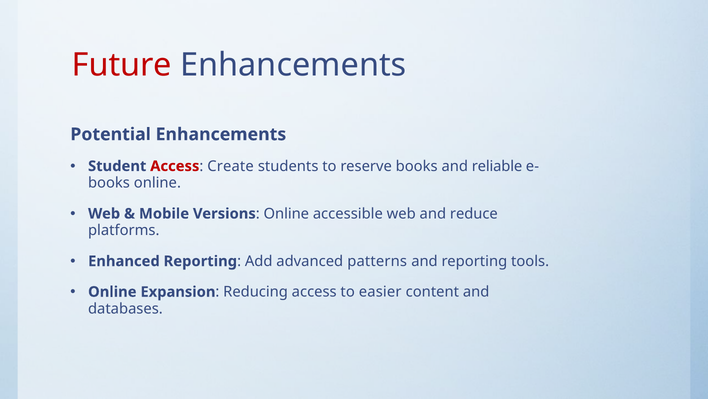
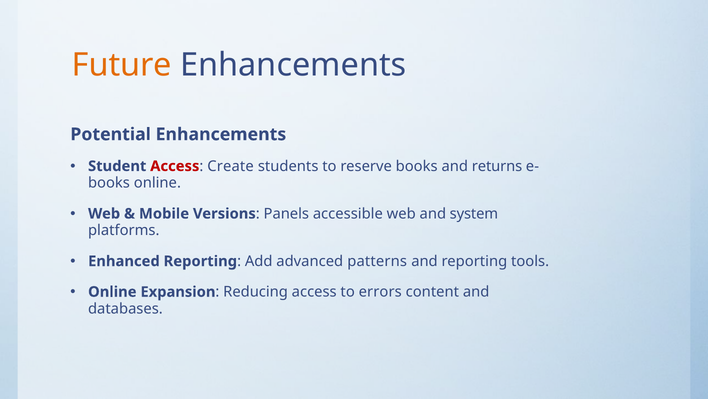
Future colour: red -> orange (122, 65)
reliable: reliable -> returns (497, 166)
Online: Online -> Panels (286, 213)
reduce: reduce -> system (474, 213)
easier: easier -> errors (380, 291)
